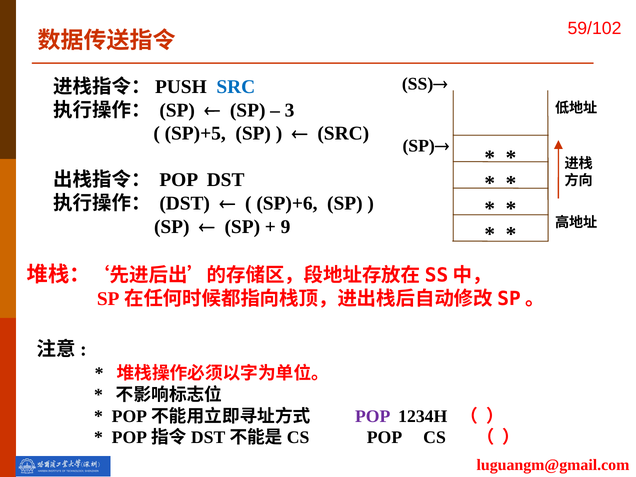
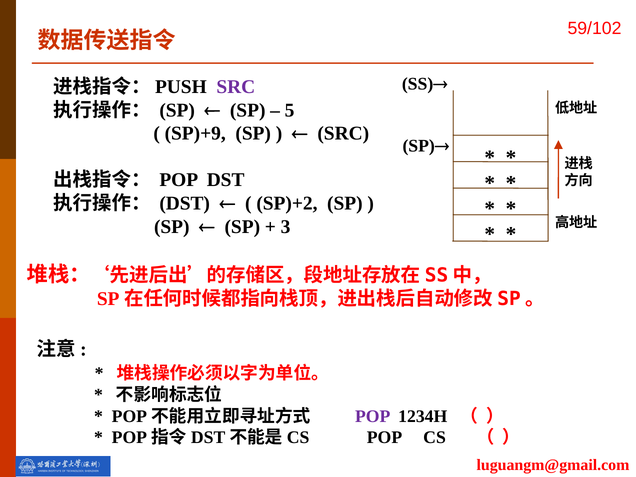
SRC colour: blue -> purple (236, 87)
3: 3 -> 5 (290, 110)
SP)+5: SP)+5 -> SP)+9 (195, 133)
SP)+6: SP)+6 -> SP)+2 (287, 203)
9: 9 -> 3 (286, 227)
